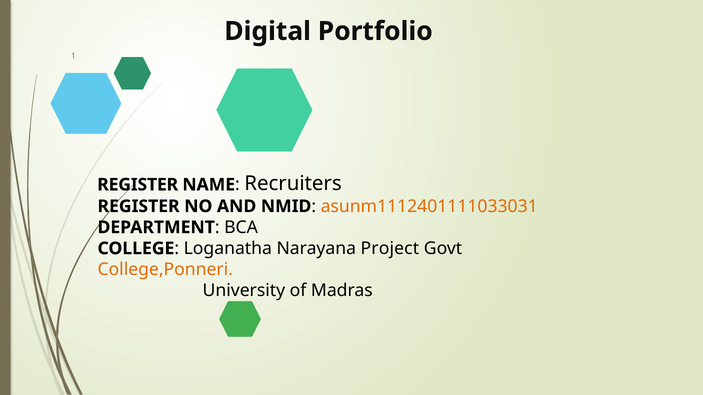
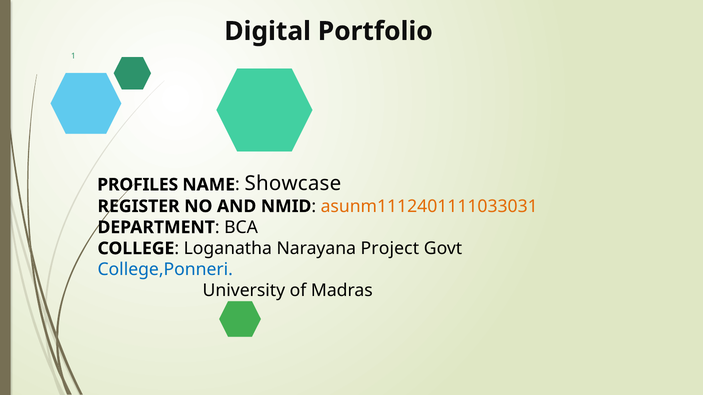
REGISTER: REGISTER -> PROFILES (138, 185)
Recruiters: Recruiters -> Showcase (293, 184)
College,Ponneri colour: orange -> blue (165, 270)
